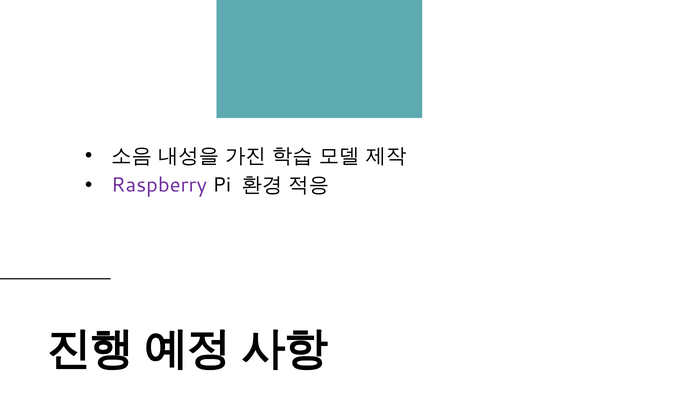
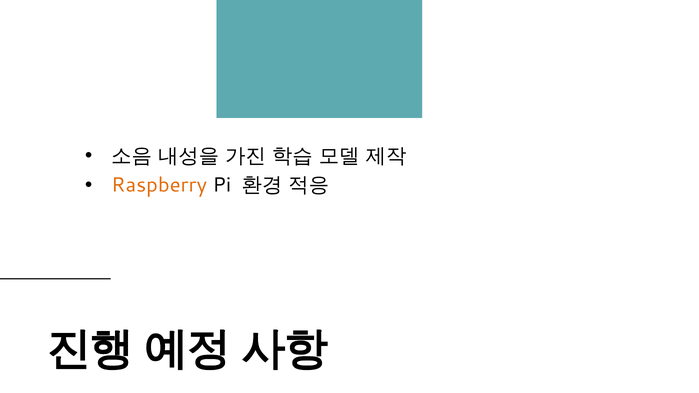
Raspberry colour: purple -> orange (159, 185)
